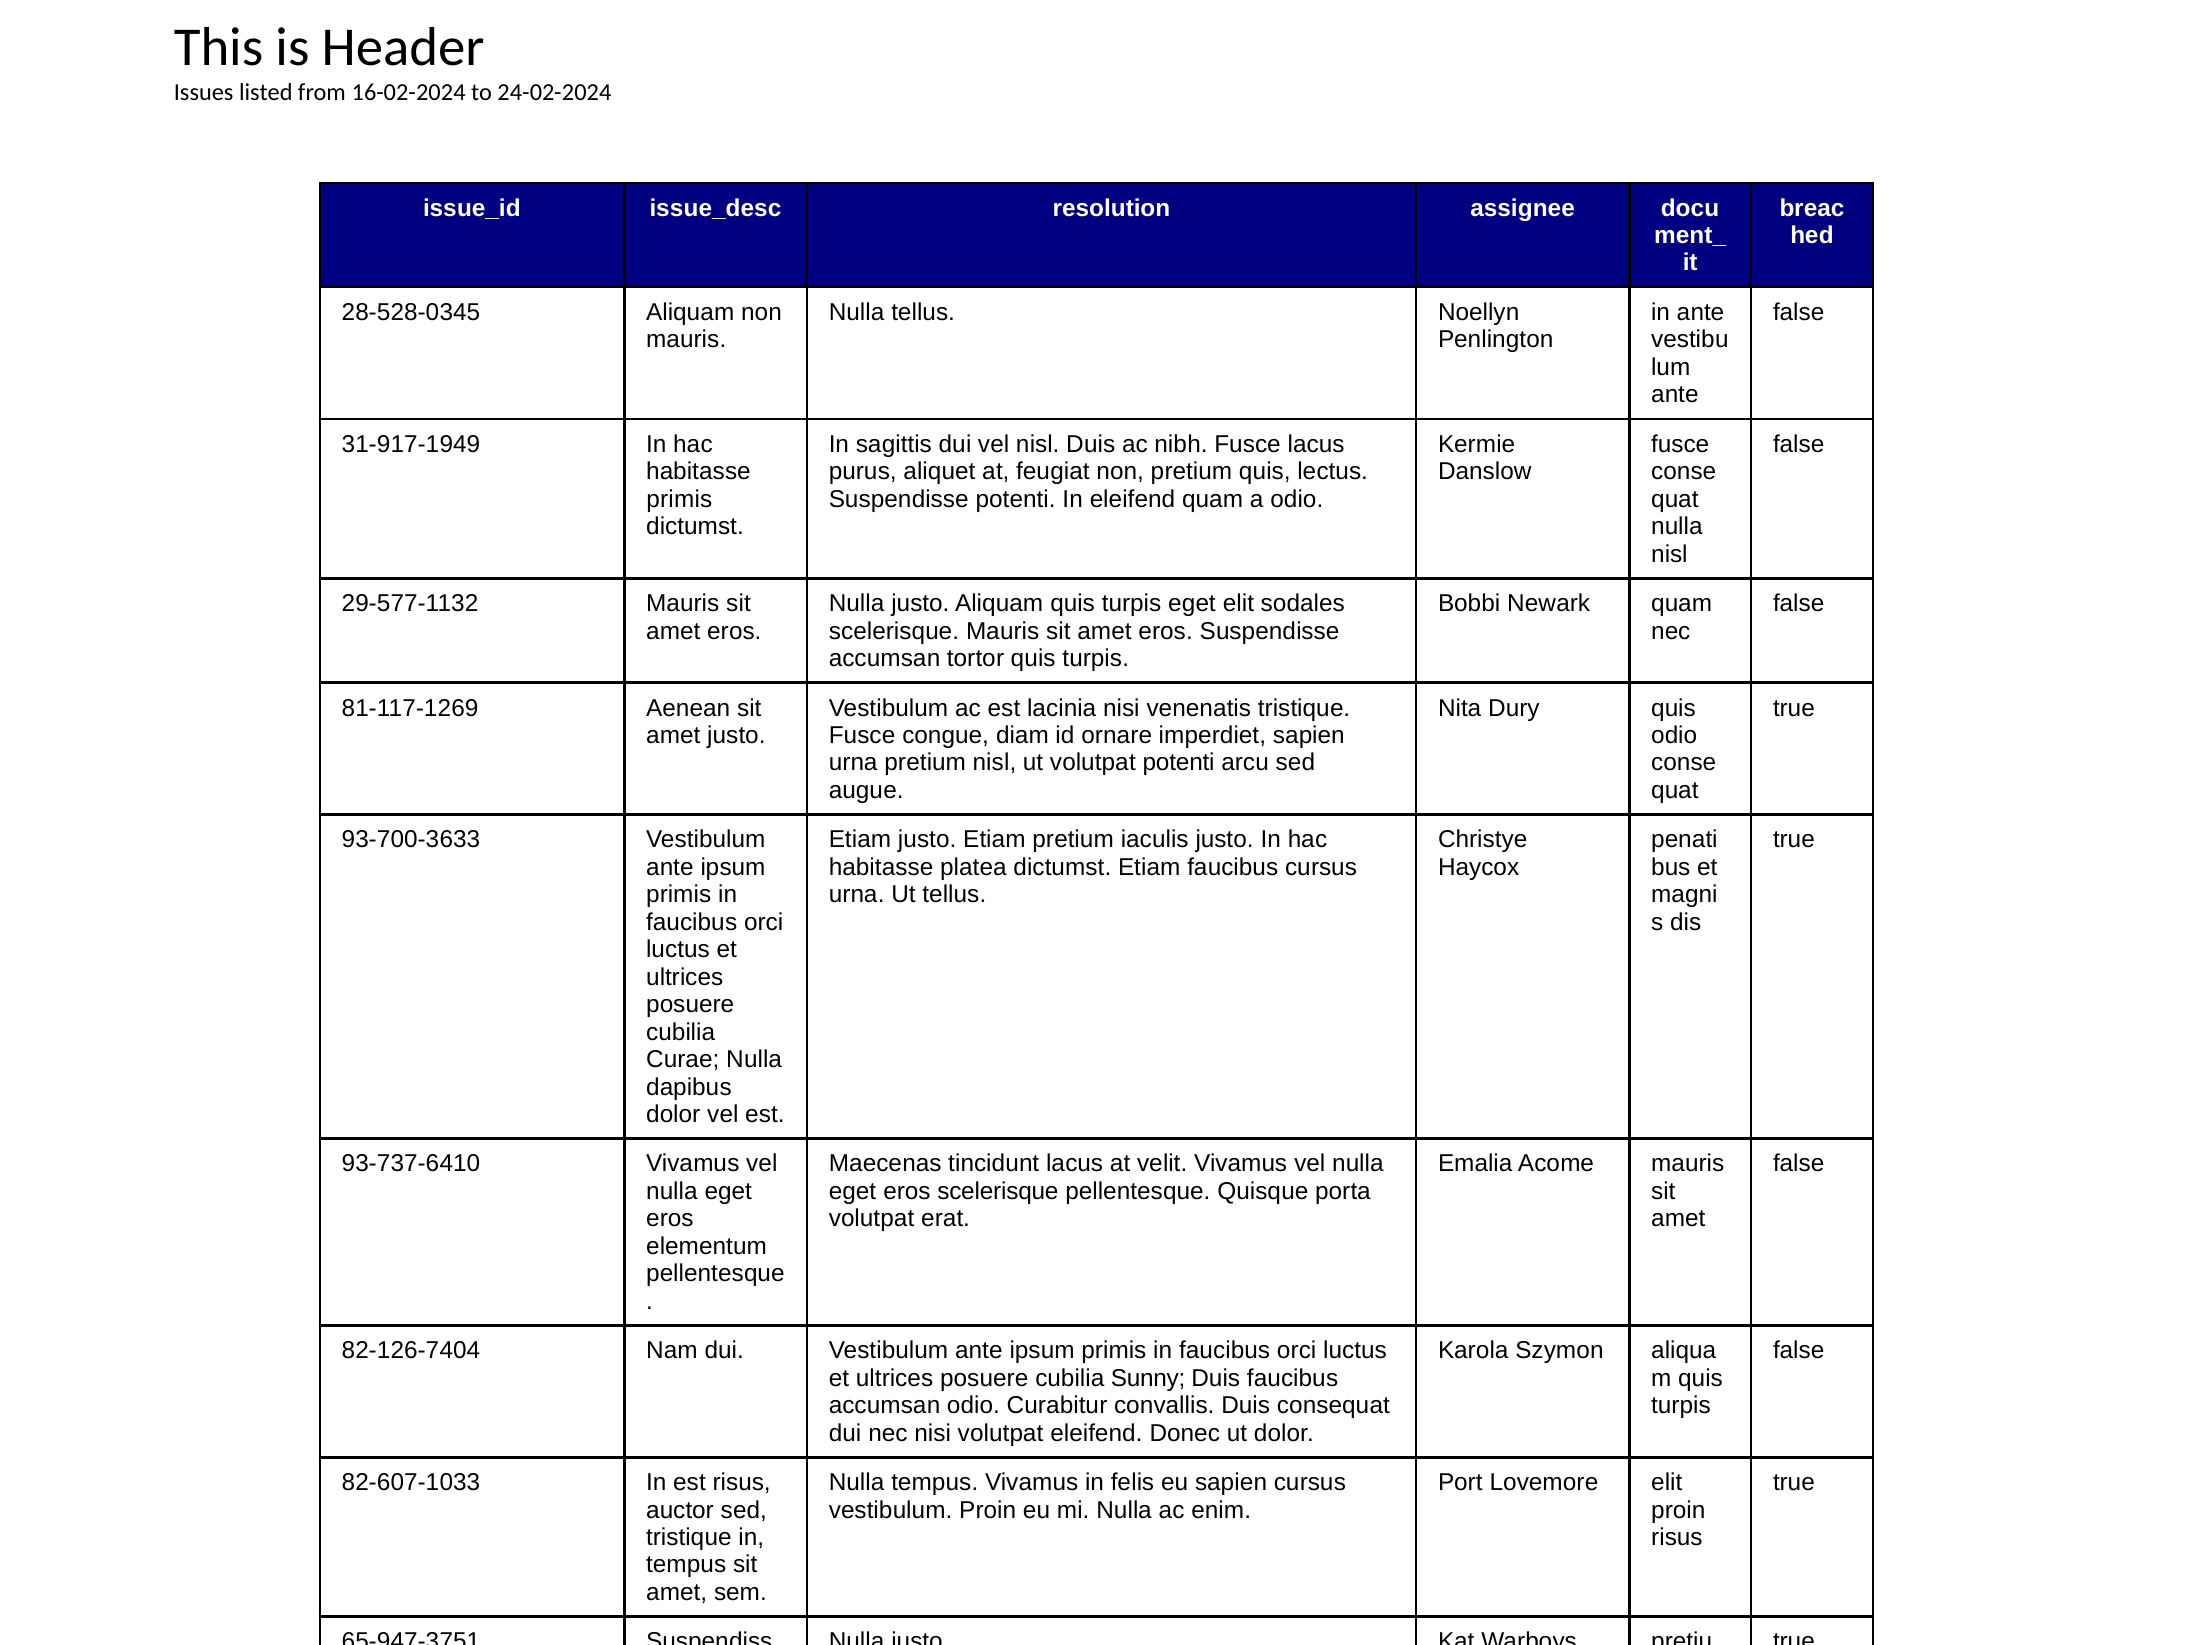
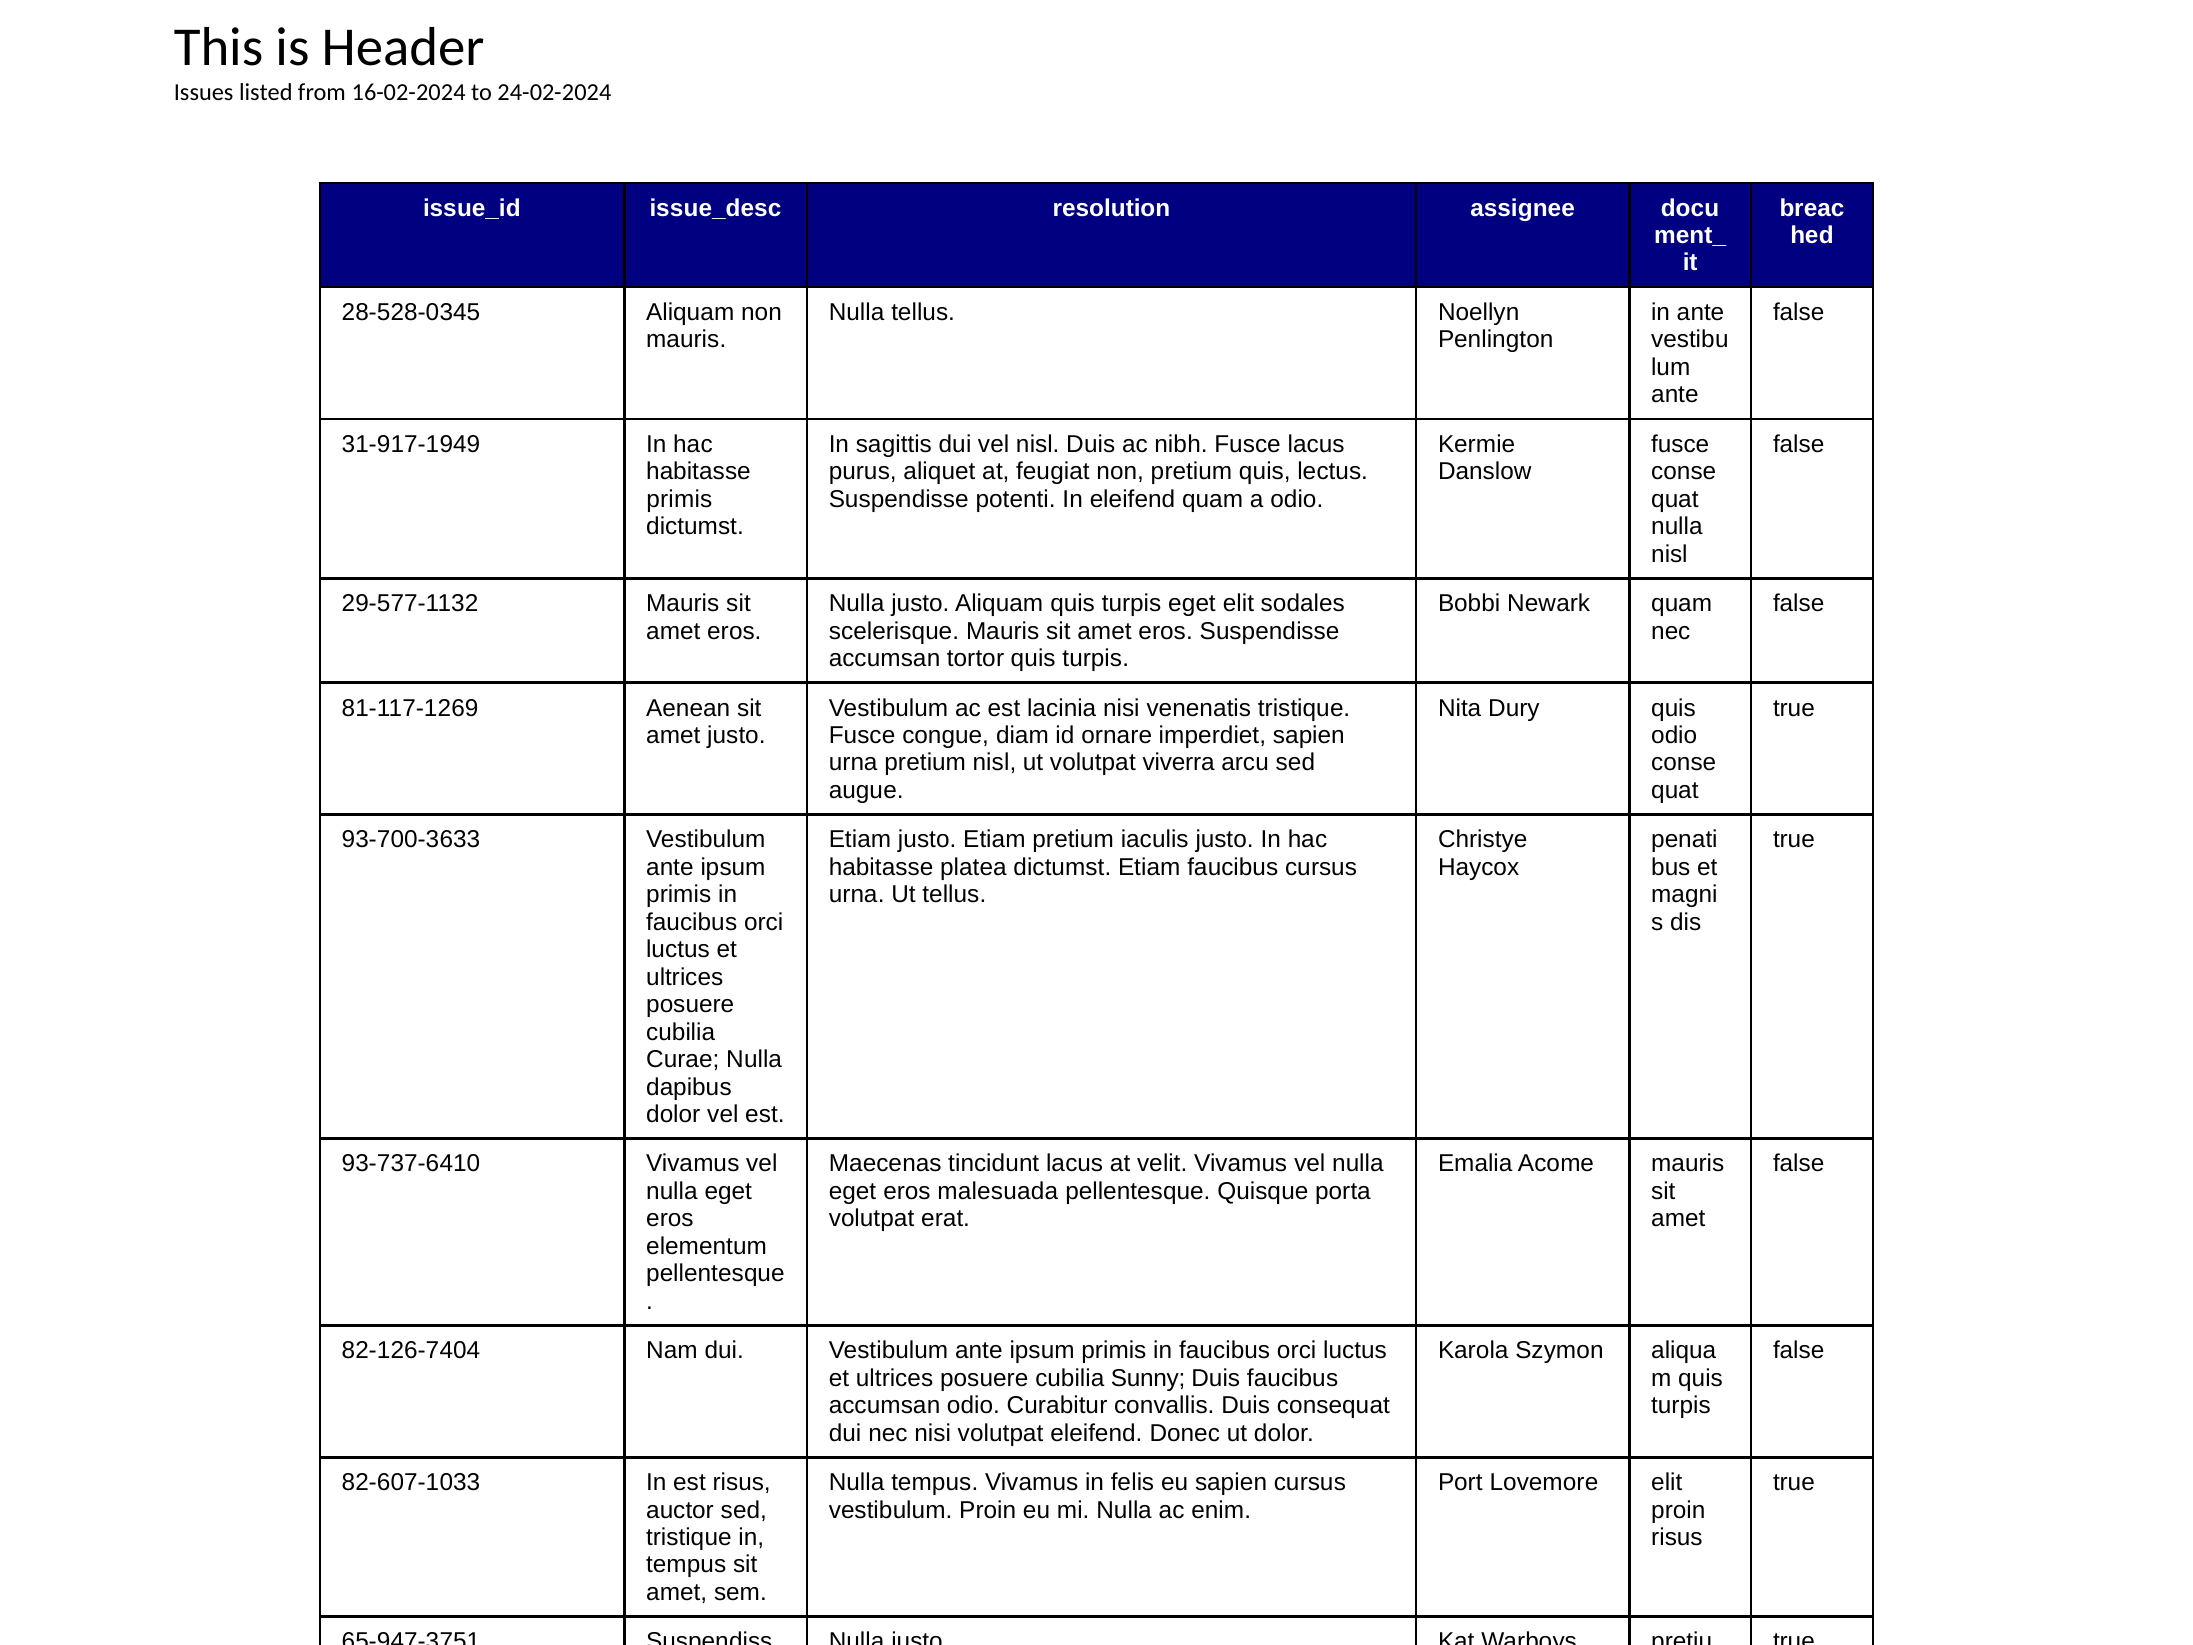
volutpat potenti: potenti -> viverra (1179, 763)
eros scelerisque: scelerisque -> malesuada (998, 1191)
